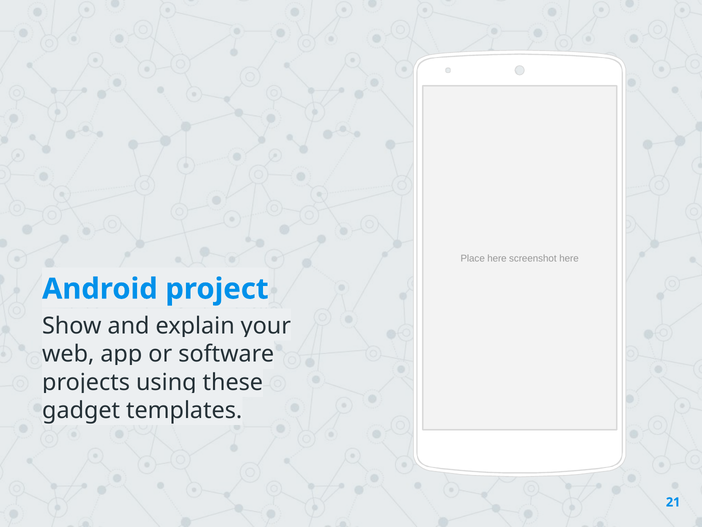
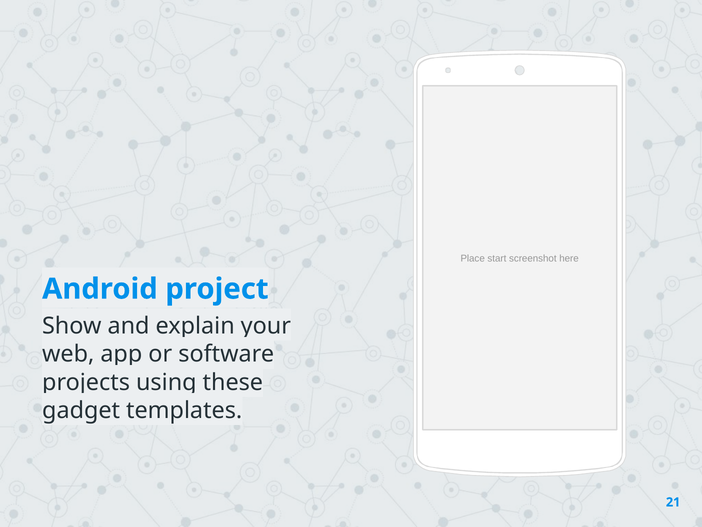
Place here: here -> start (497, 258)
